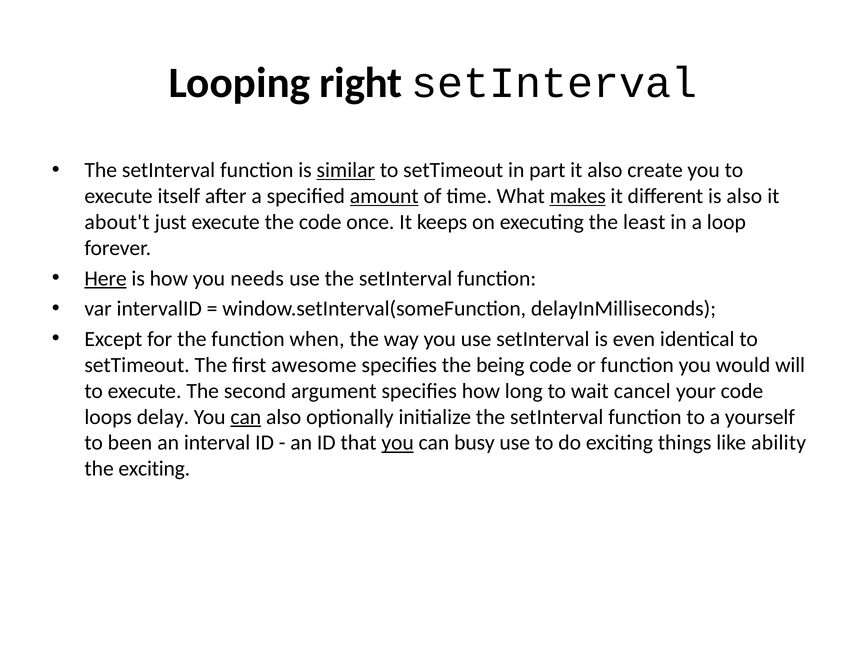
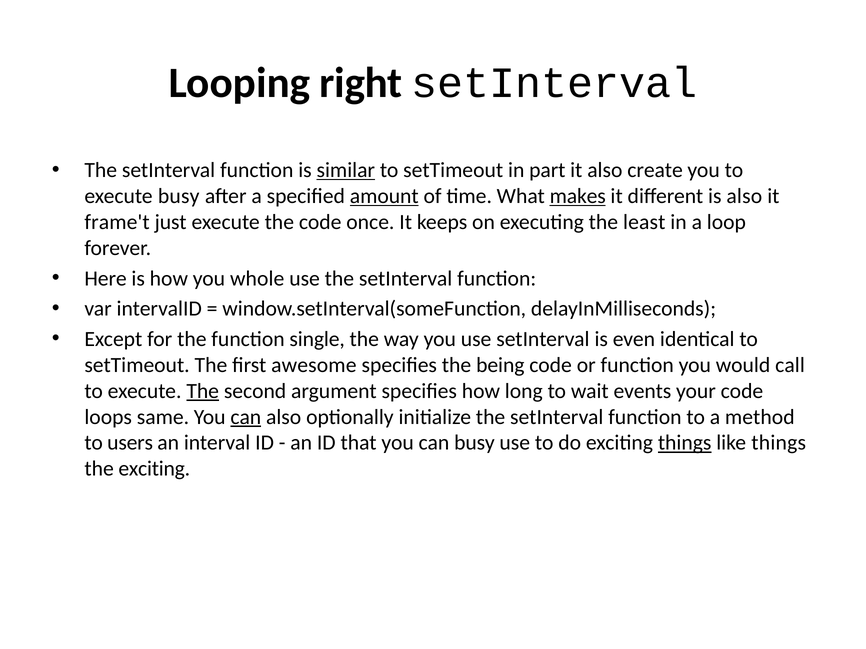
execute itself: itself -> busy (179, 196)
about't: about't -> frame't (117, 222)
Here underline: present -> none (106, 279)
needs: needs -> whole (257, 279)
when: when -> single (317, 339)
will: will -> call (790, 365)
The underline: none -> present (203, 391)
cancel: cancel -> events (642, 391)
delay: delay -> same (163, 417)
yourself: yourself -> method (760, 417)
been: been -> users (130, 443)
you underline: present -> none (398, 443)
things underline: none -> present (685, 443)
like ability: ability -> things (779, 443)
